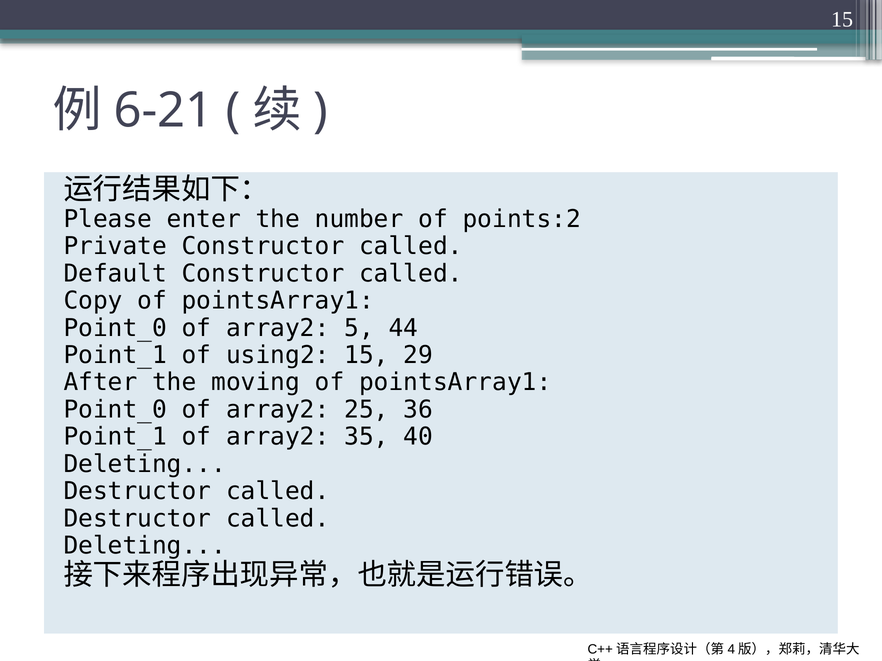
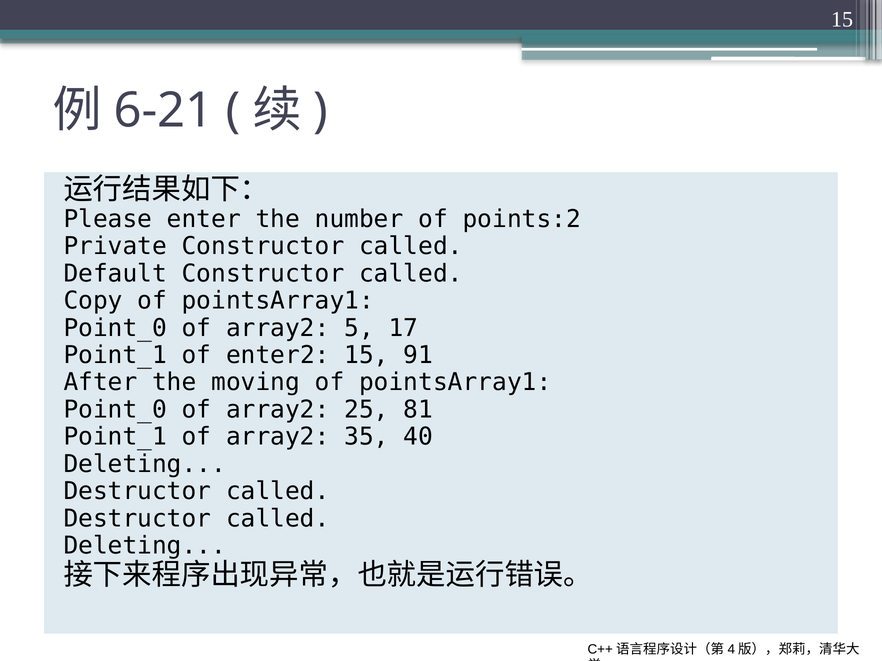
44: 44 -> 17 (403, 328)
using2: using2 -> enter2 (278, 355)
29: 29 -> 91 (418, 355)
36: 36 -> 81 (418, 410)
